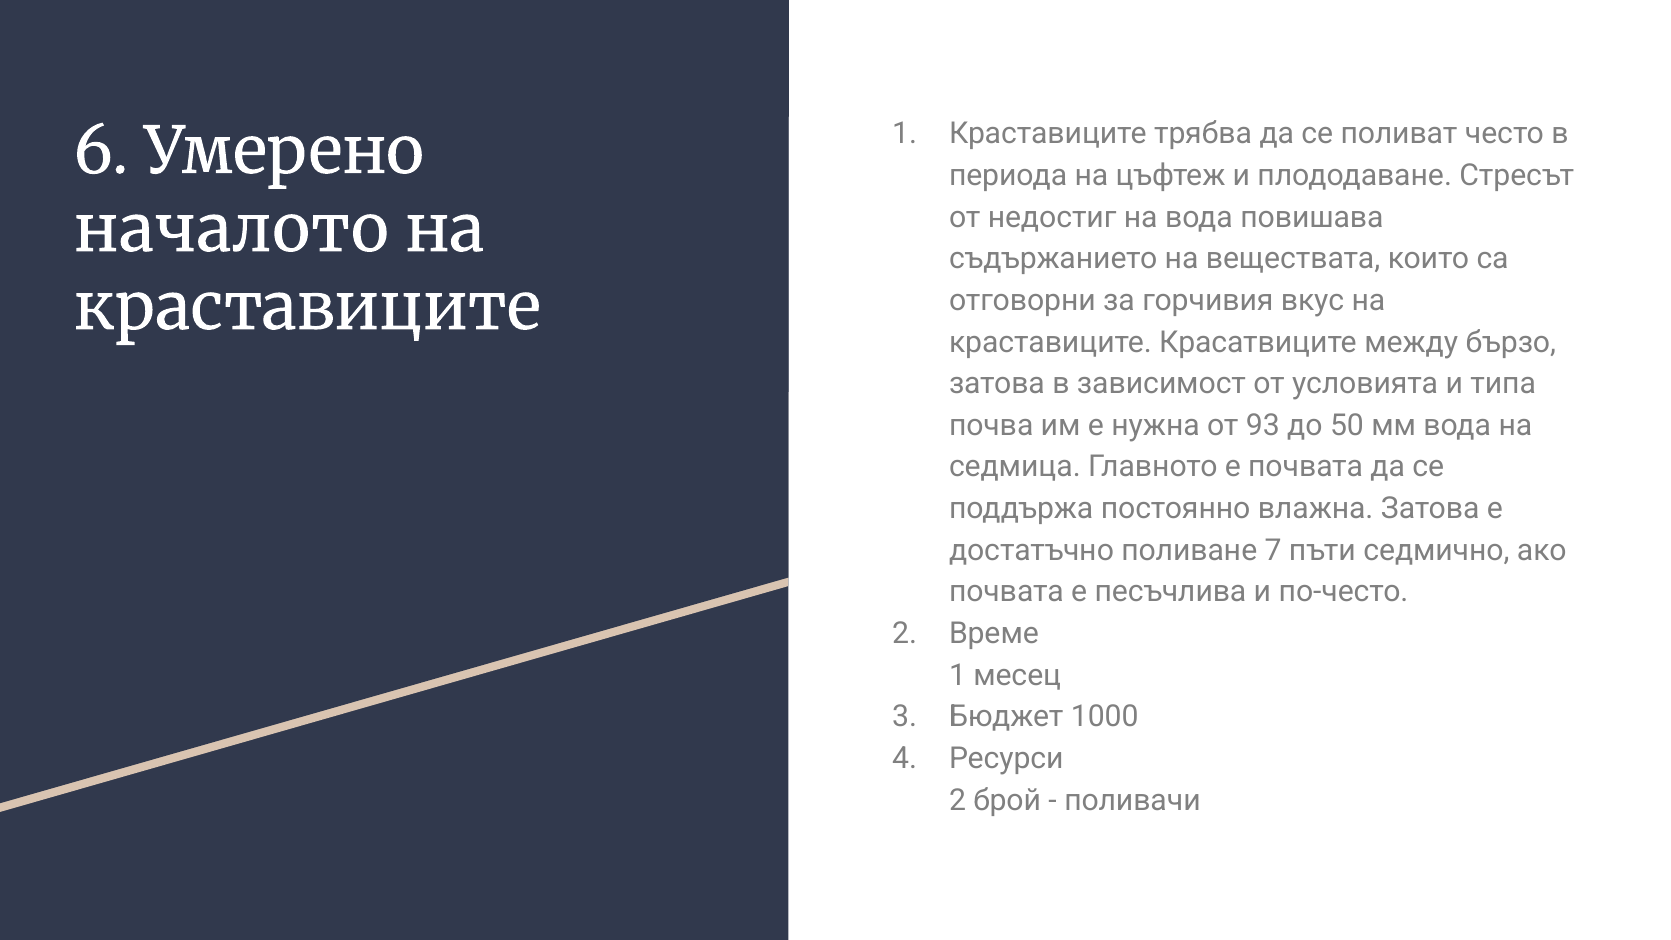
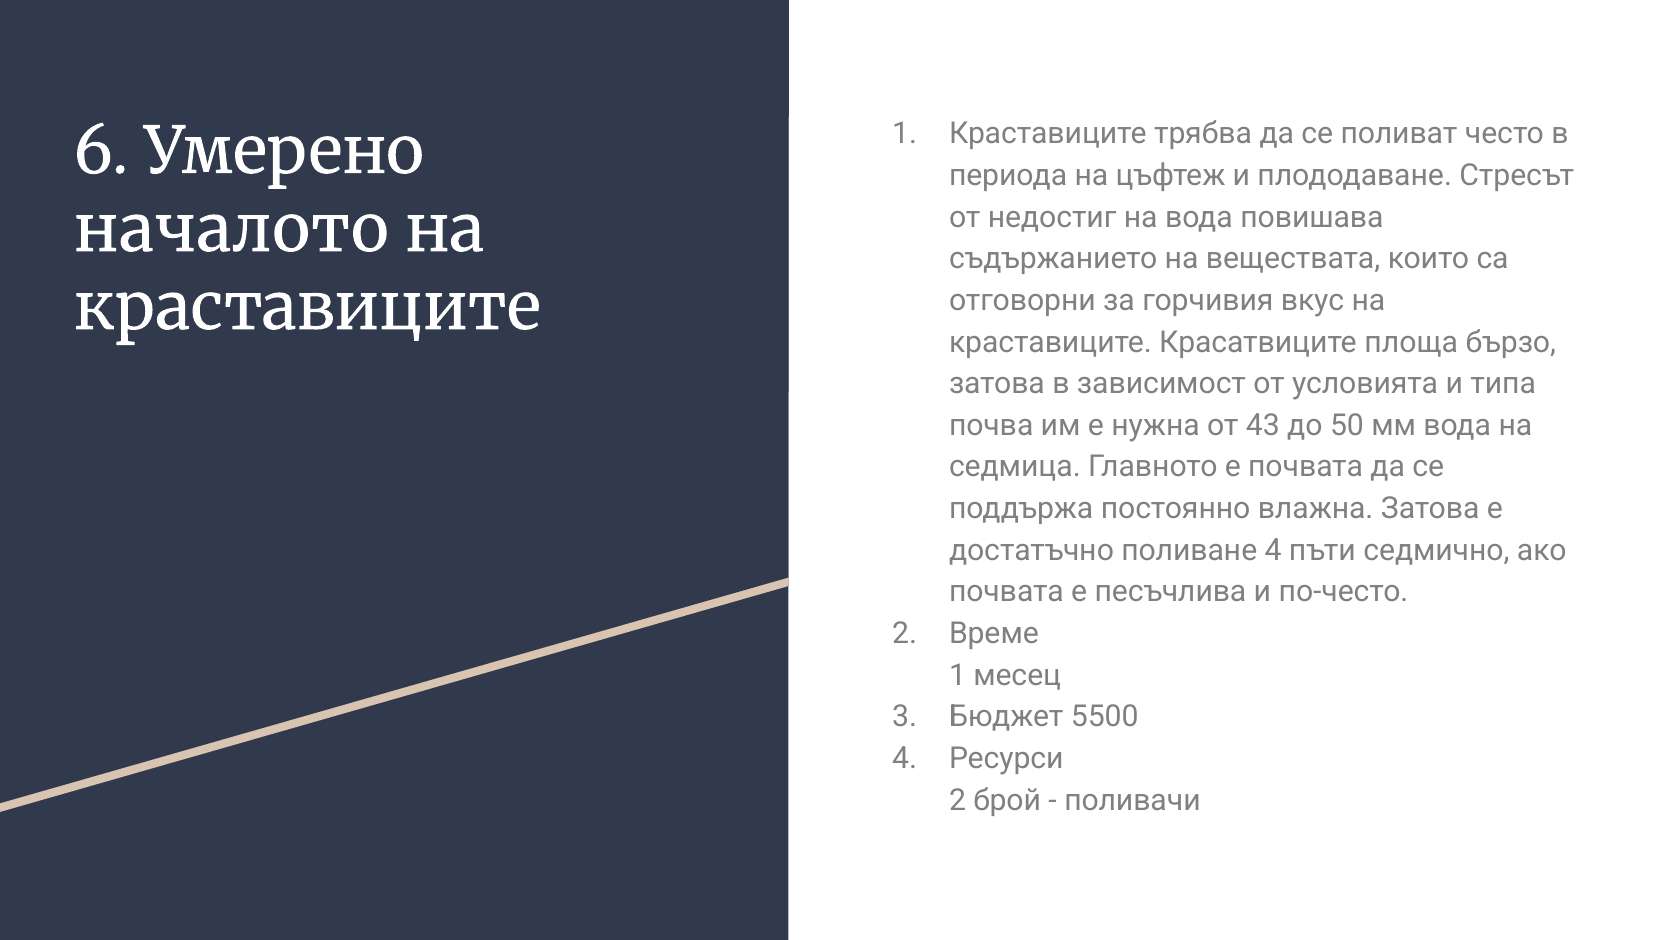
между: между -> площа (1411, 342)
93: 93 -> 43 (1263, 425)
поливане 7: 7 -> 4 (1273, 550)
1000: 1000 -> 5500 (1105, 717)
